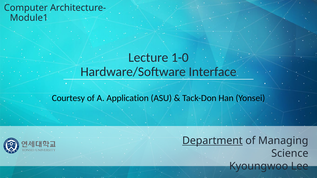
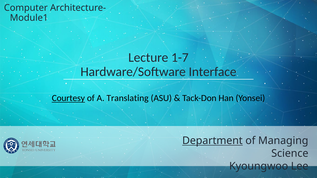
1-0: 1-0 -> 1-7 (180, 58)
Courtesy underline: none -> present (68, 98)
Application: Application -> Translating (128, 98)
